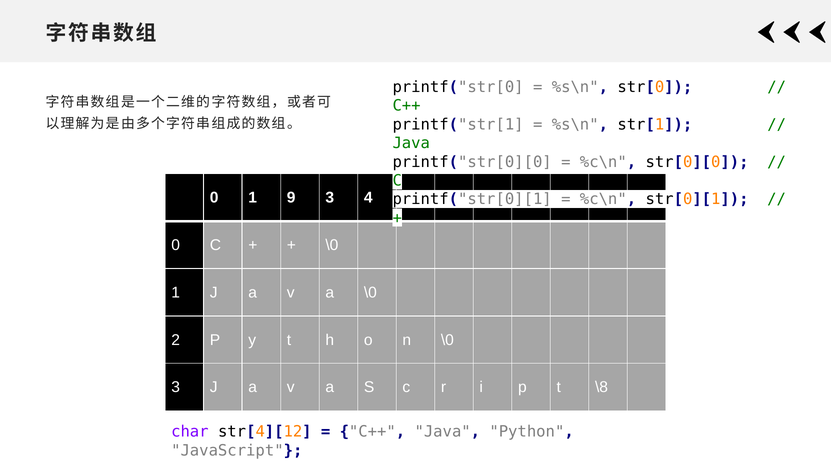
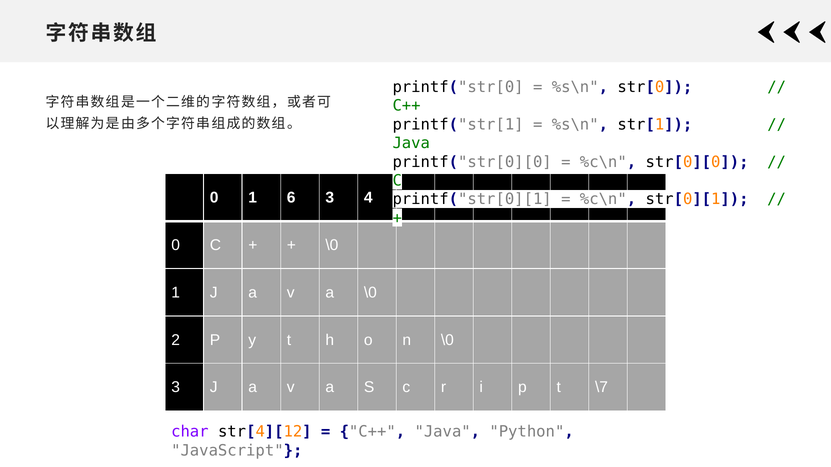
1 9: 9 -> 6 (291, 198)
\8: \8 -> \7 (602, 388)
